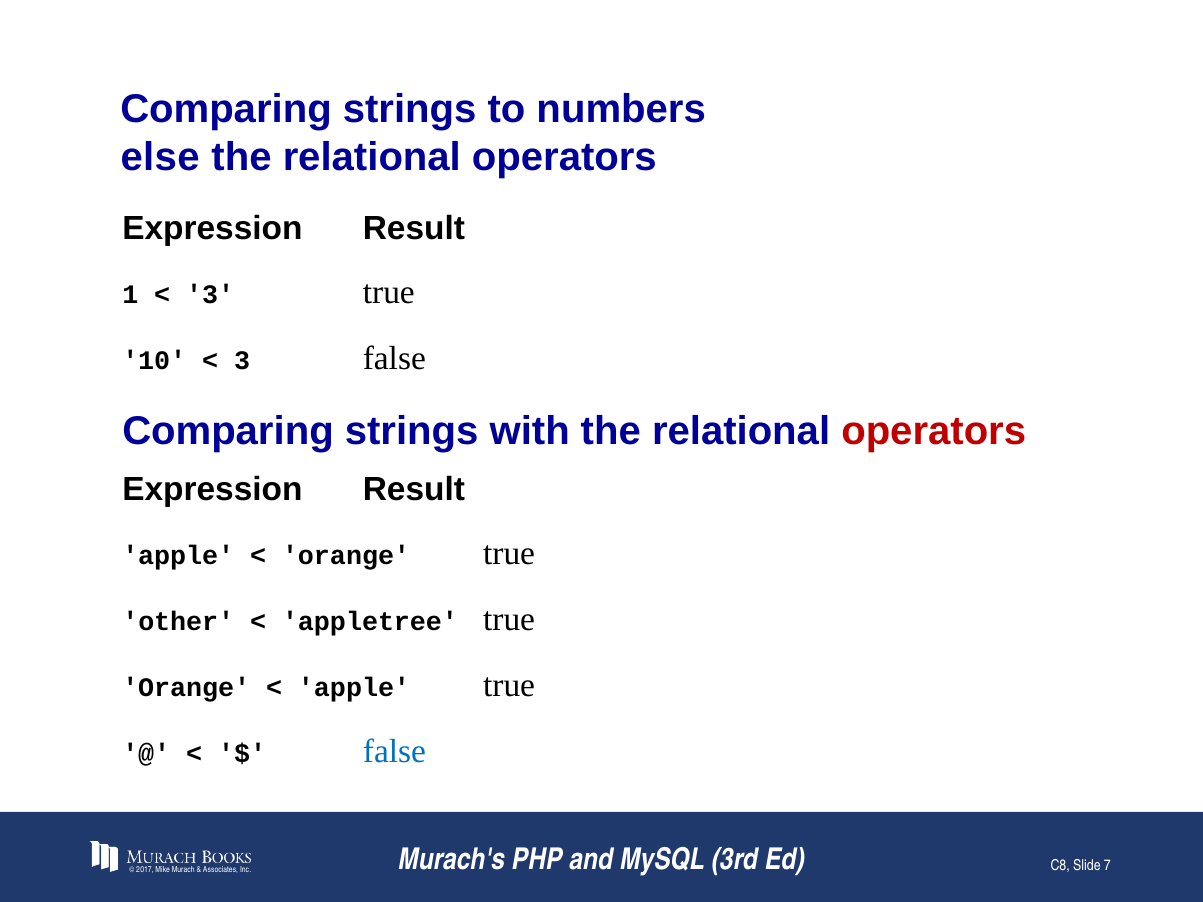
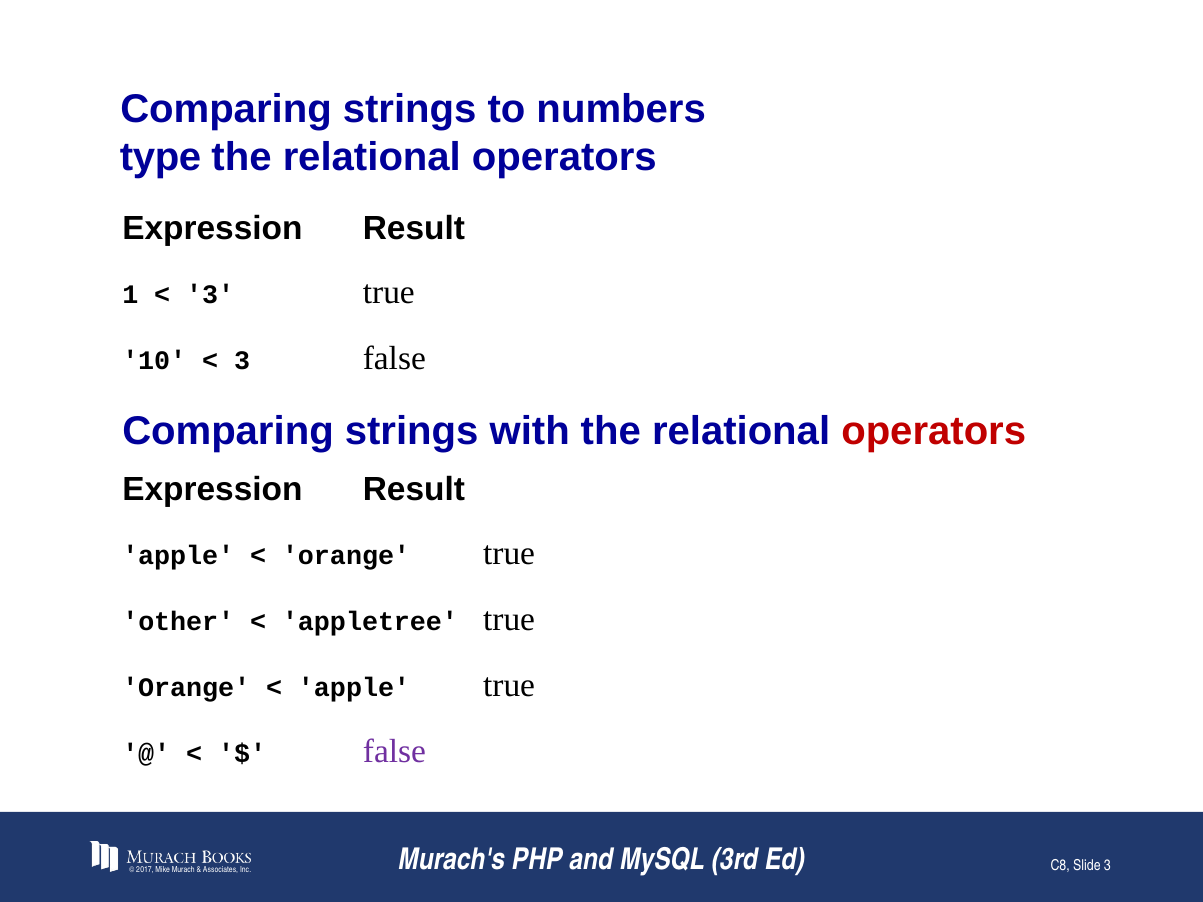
else: else -> type (161, 158)
false colour: blue -> purple (394, 752)
Slide 7: 7 -> 3 (1107, 866)
